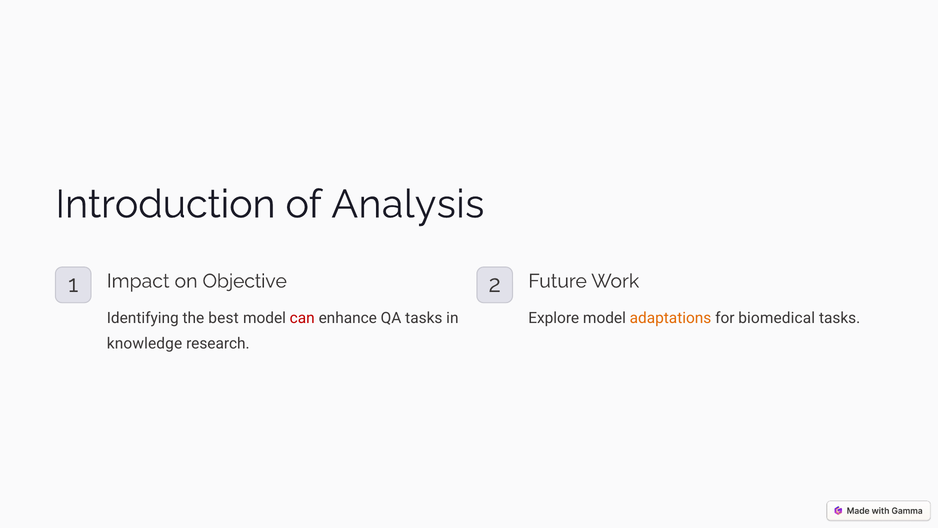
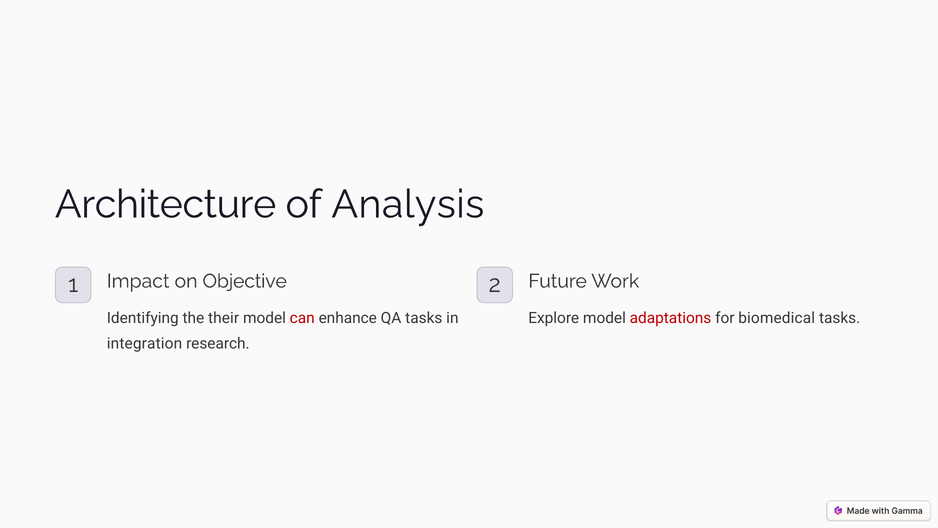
Introduction: Introduction -> Architecture (166, 204)
best: best -> their (224, 318)
adaptations colour: orange -> red (671, 318)
knowledge: knowledge -> integration (145, 343)
